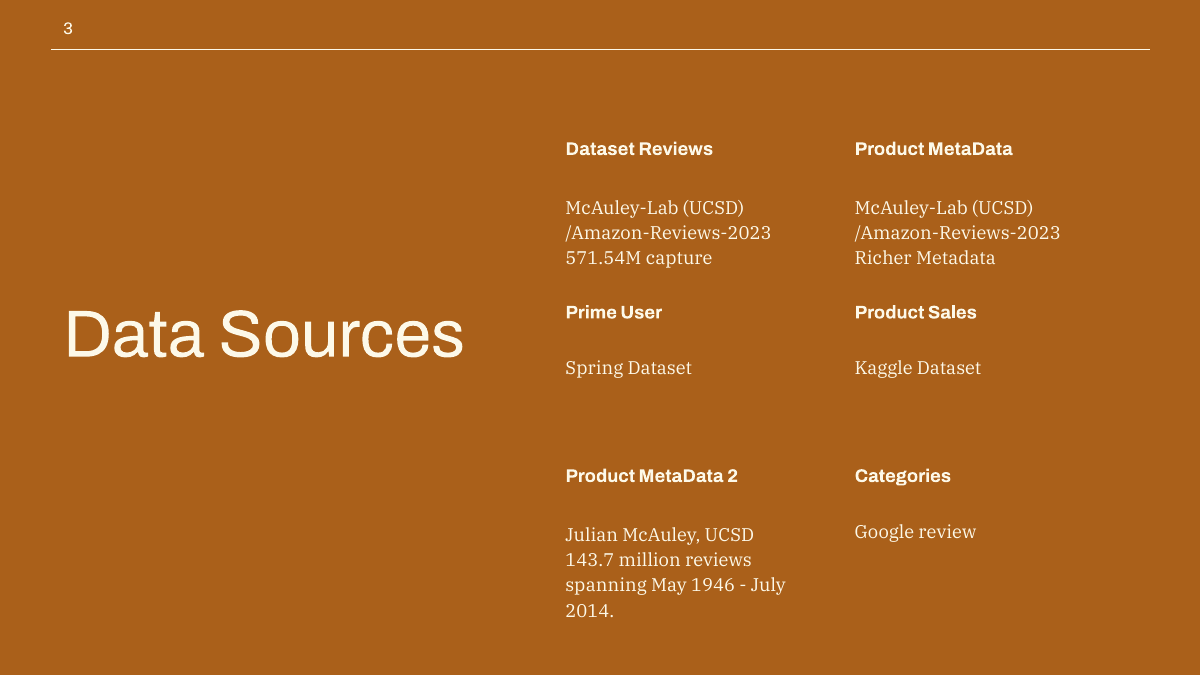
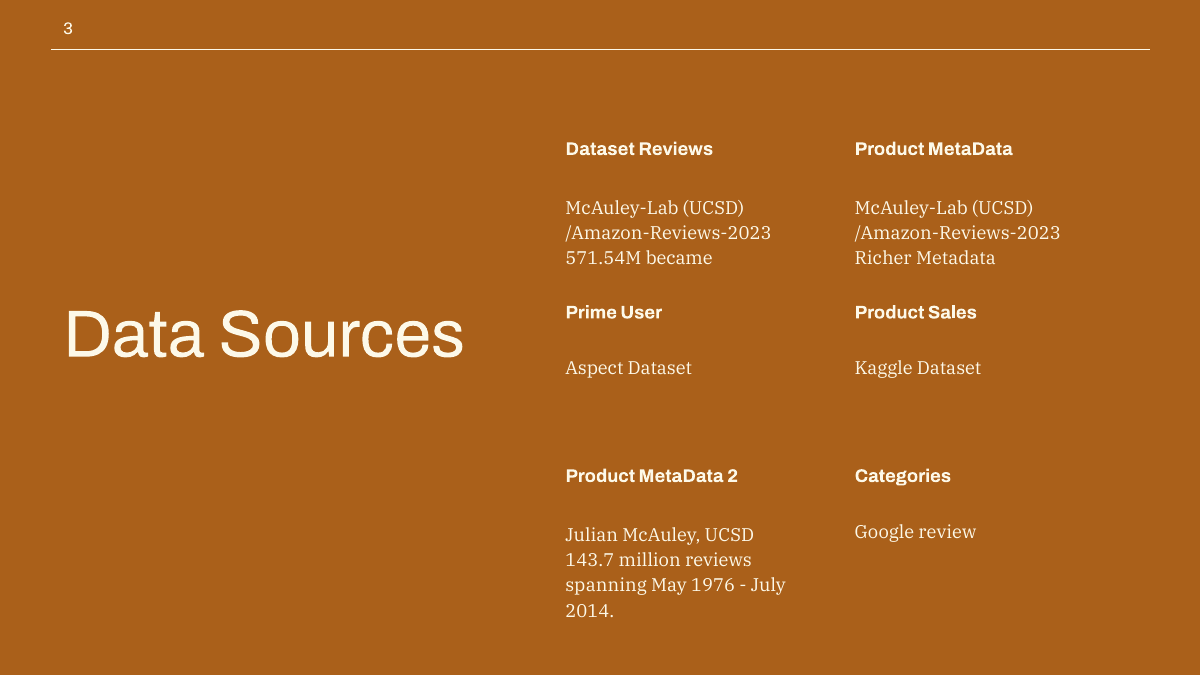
capture: capture -> became (679, 259)
Spring: Spring -> Aspect (594, 369)
1946: 1946 -> 1976 (713, 586)
